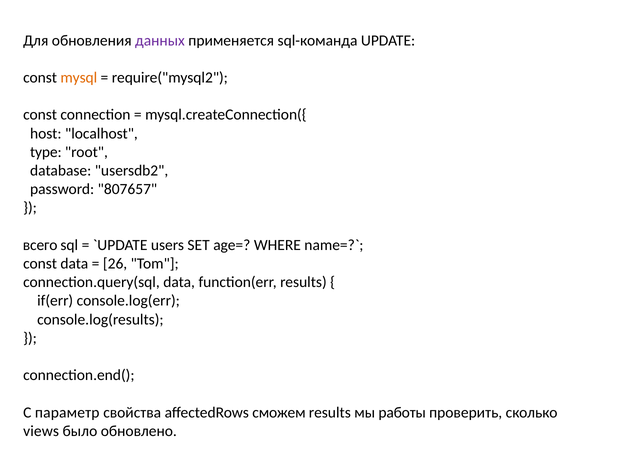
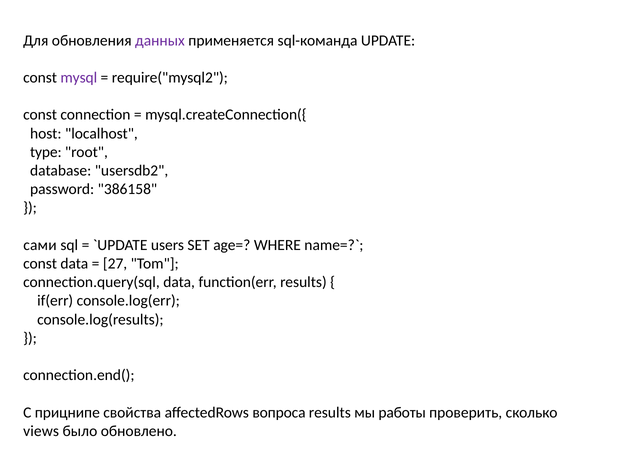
mysql colour: orange -> purple (79, 78)
807657: 807657 -> 386158 (127, 189)
всего: всего -> сами (40, 245)
26: 26 -> 27 (115, 264)
параметр: параметр -> прицнипе (67, 412)
сможем: сможем -> вопроса (279, 412)
